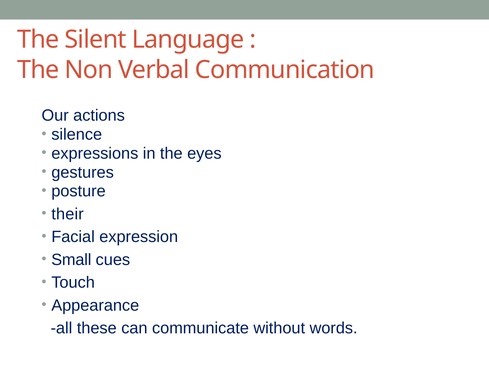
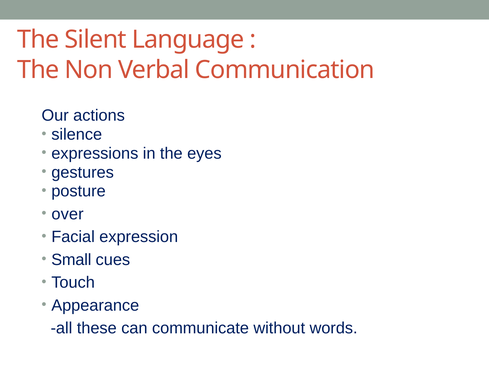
their: their -> over (68, 214)
